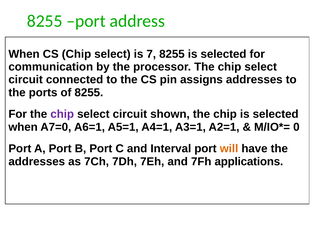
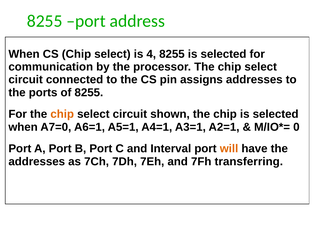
7: 7 -> 4 (151, 54)
chip colour: purple -> orange (62, 114)
applications: applications -> transferring (249, 161)
